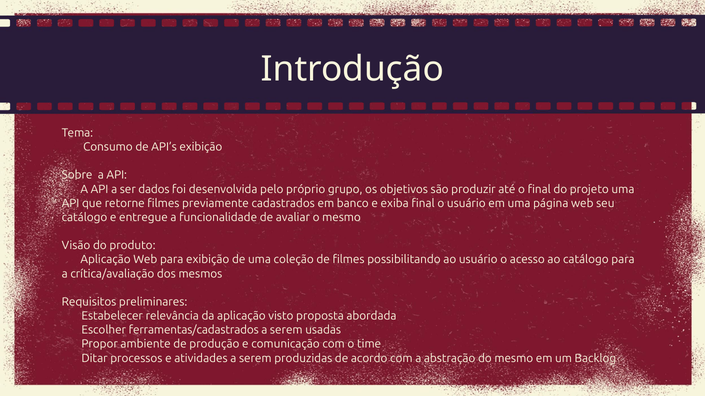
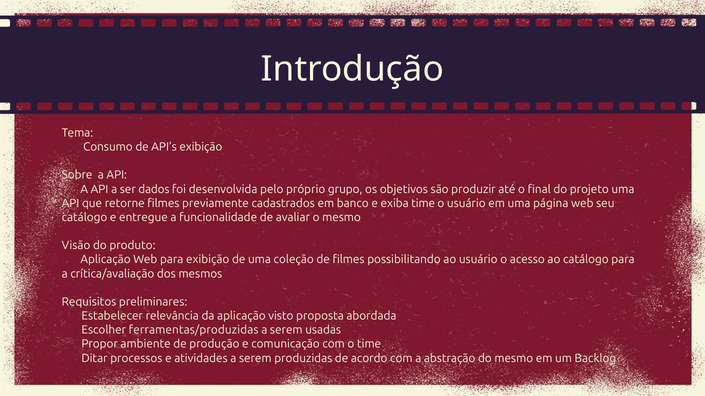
exiba final: final -> time (423, 204)
ferramentas/cadastrados: ferramentas/cadastrados -> ferramentas/produzidas (194, 330)
